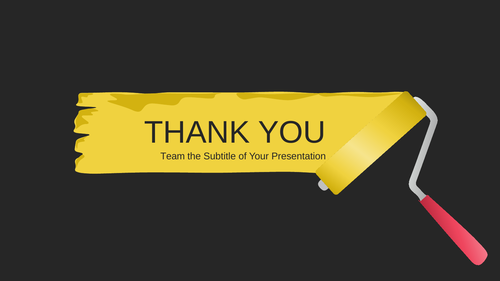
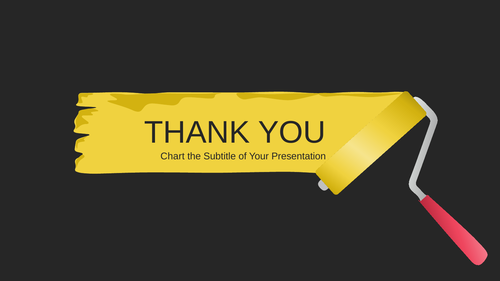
Team: Team -> Chart (173, 157)
